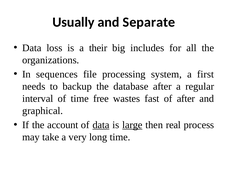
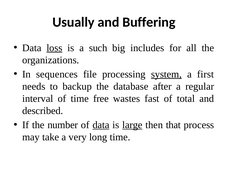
Separate: Separate -> Buffering (149, 22)
loss underline: none -> present (54, 48)
their: their -> such (98, 48)
system underline: none -> present (166, 74)
of after: after -> total (186, 99)
graphical: graphical -> described (43, 111)
account: account -> number (63, 125)
real: real -> that (173, 125)
